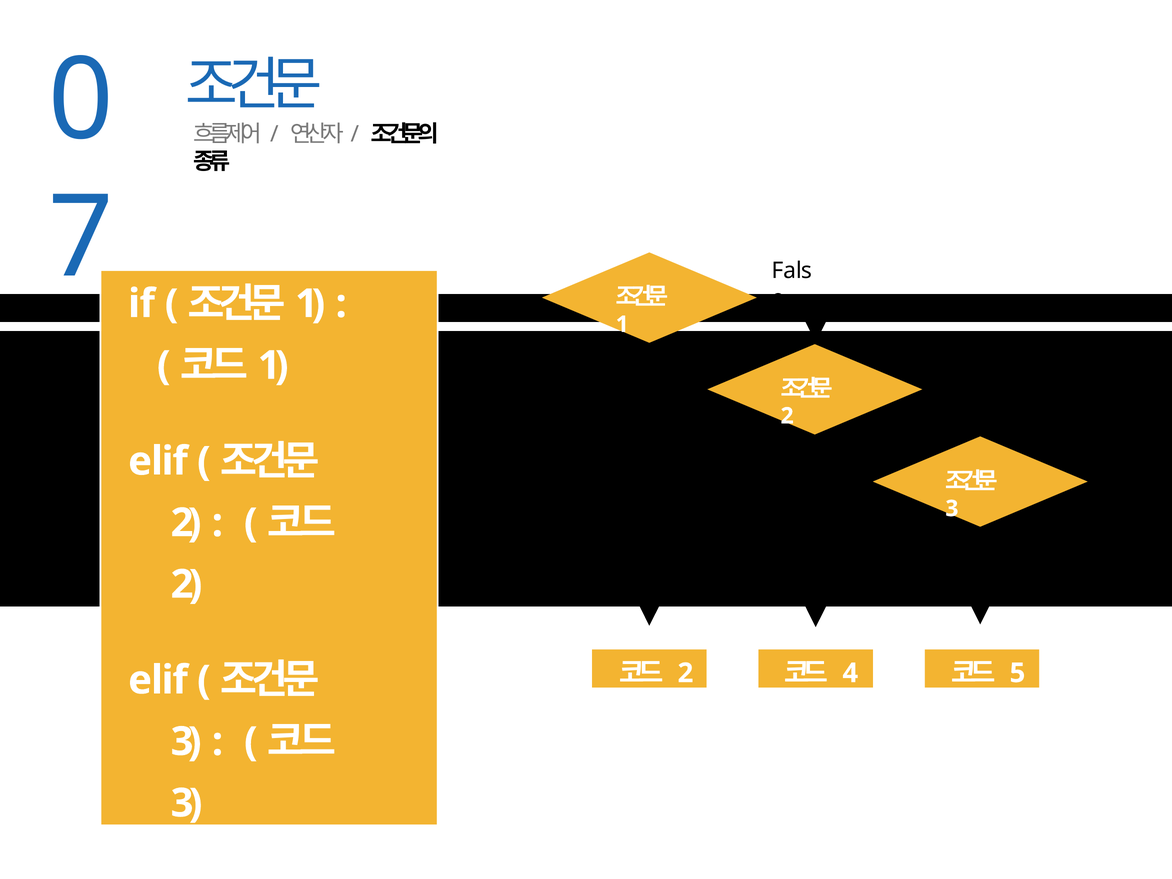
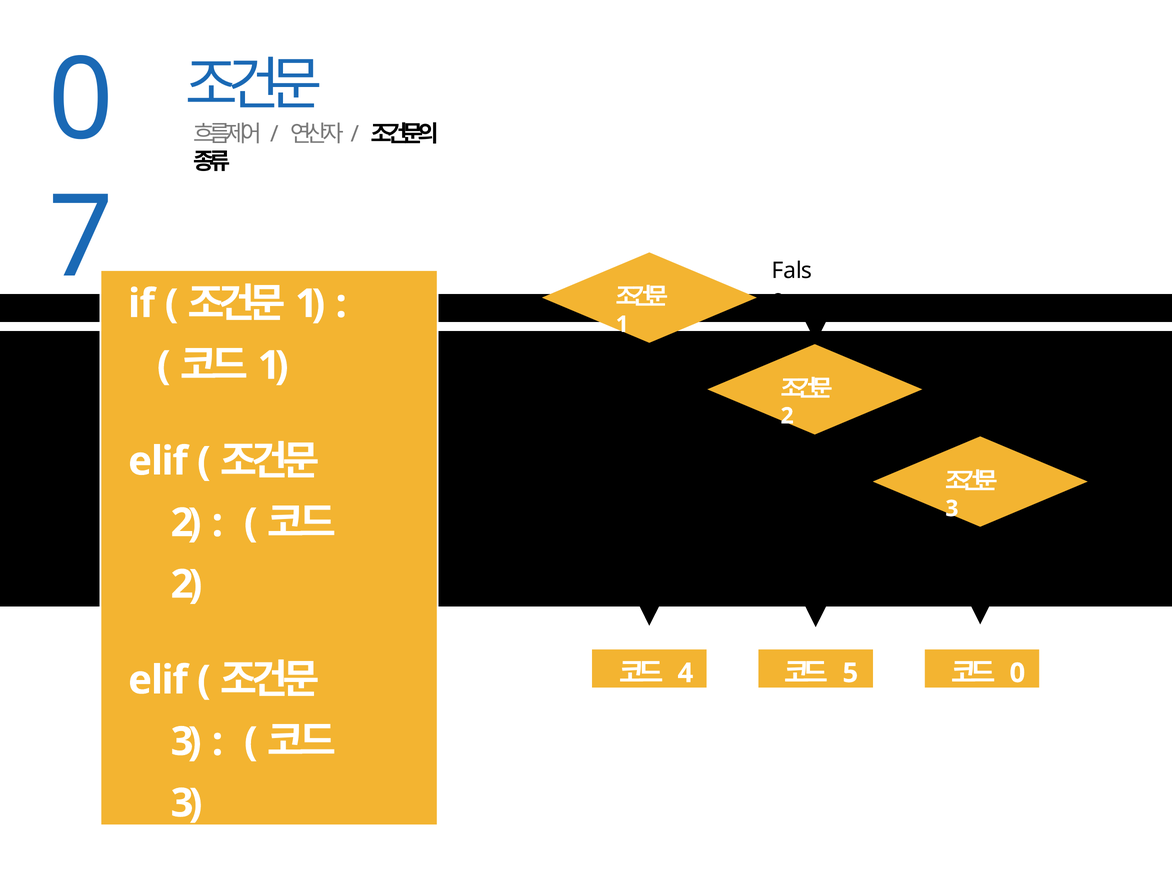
2: 2 -> 4 (685, 673)
4: 4 -> 5 (850, 673)
5: 5 -> 0 (1017, 673)
